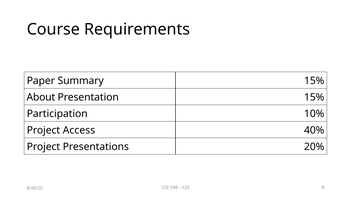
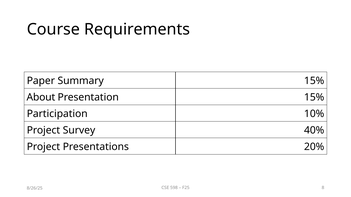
Access: Access -> Survey (79, 131)
